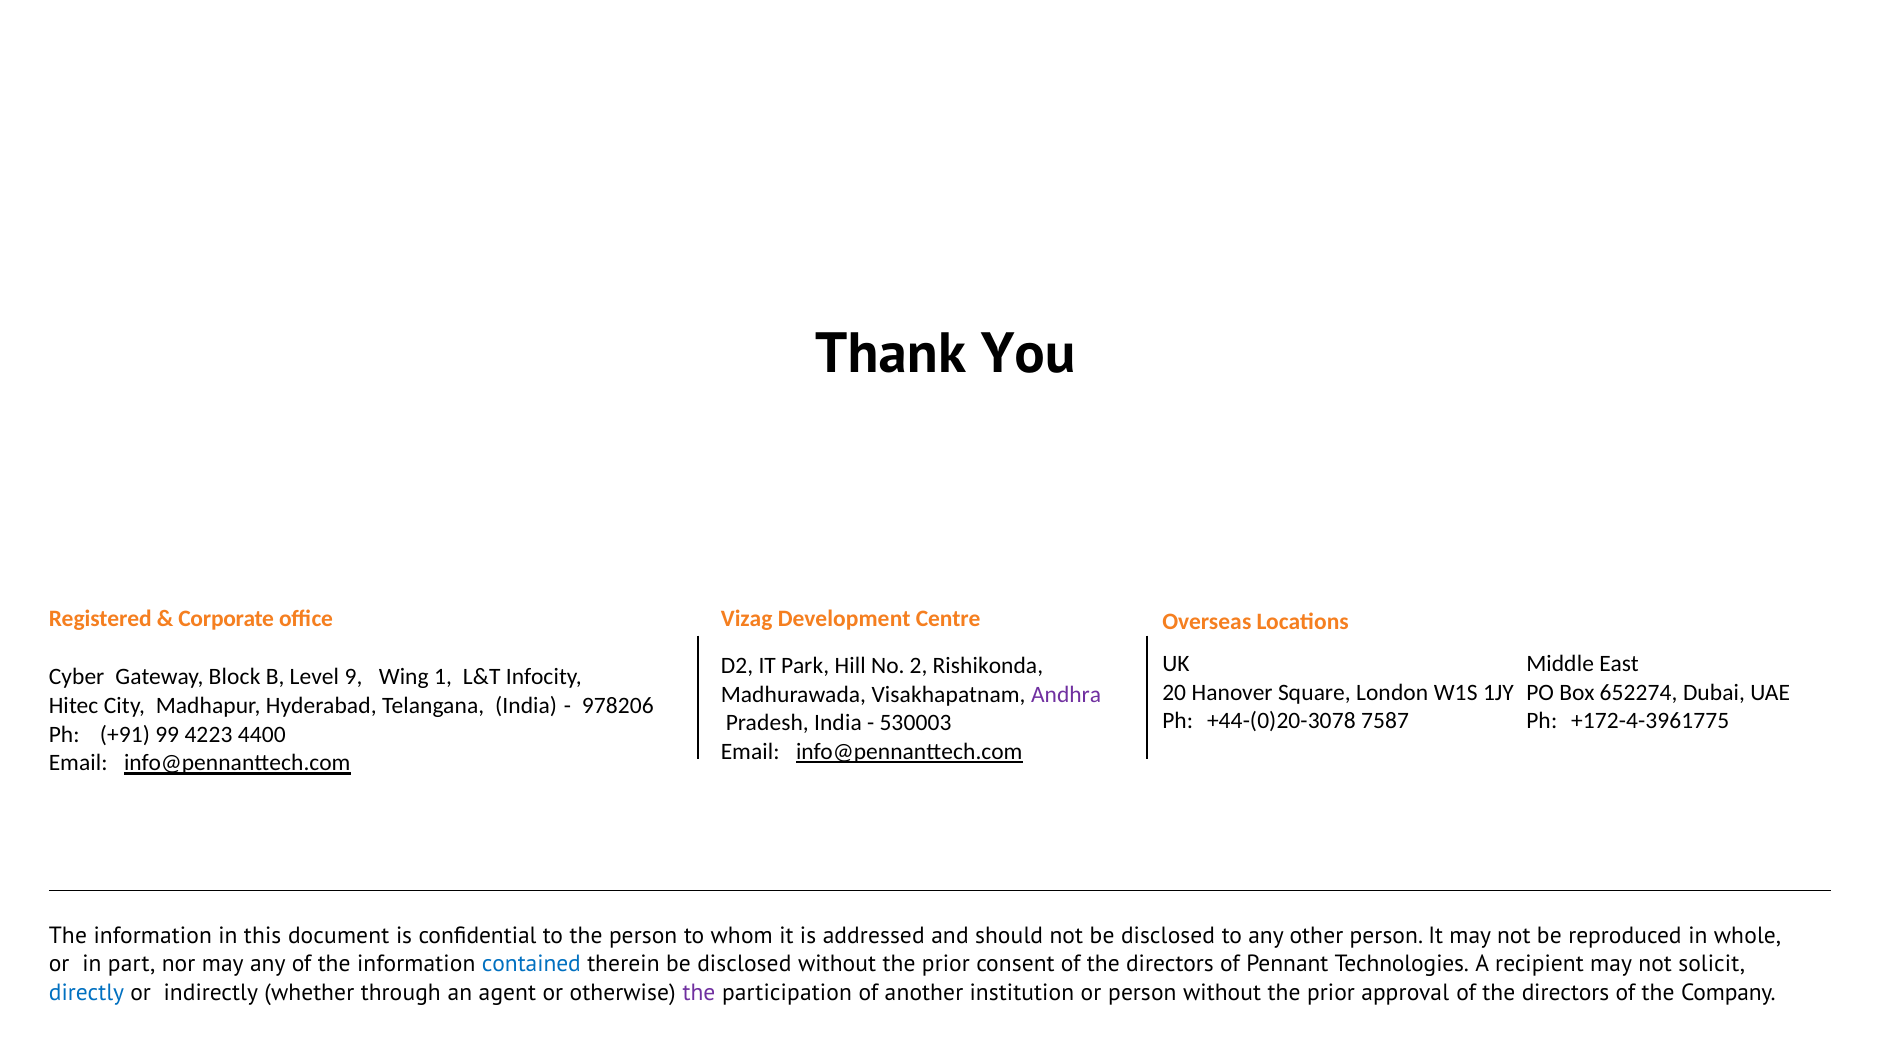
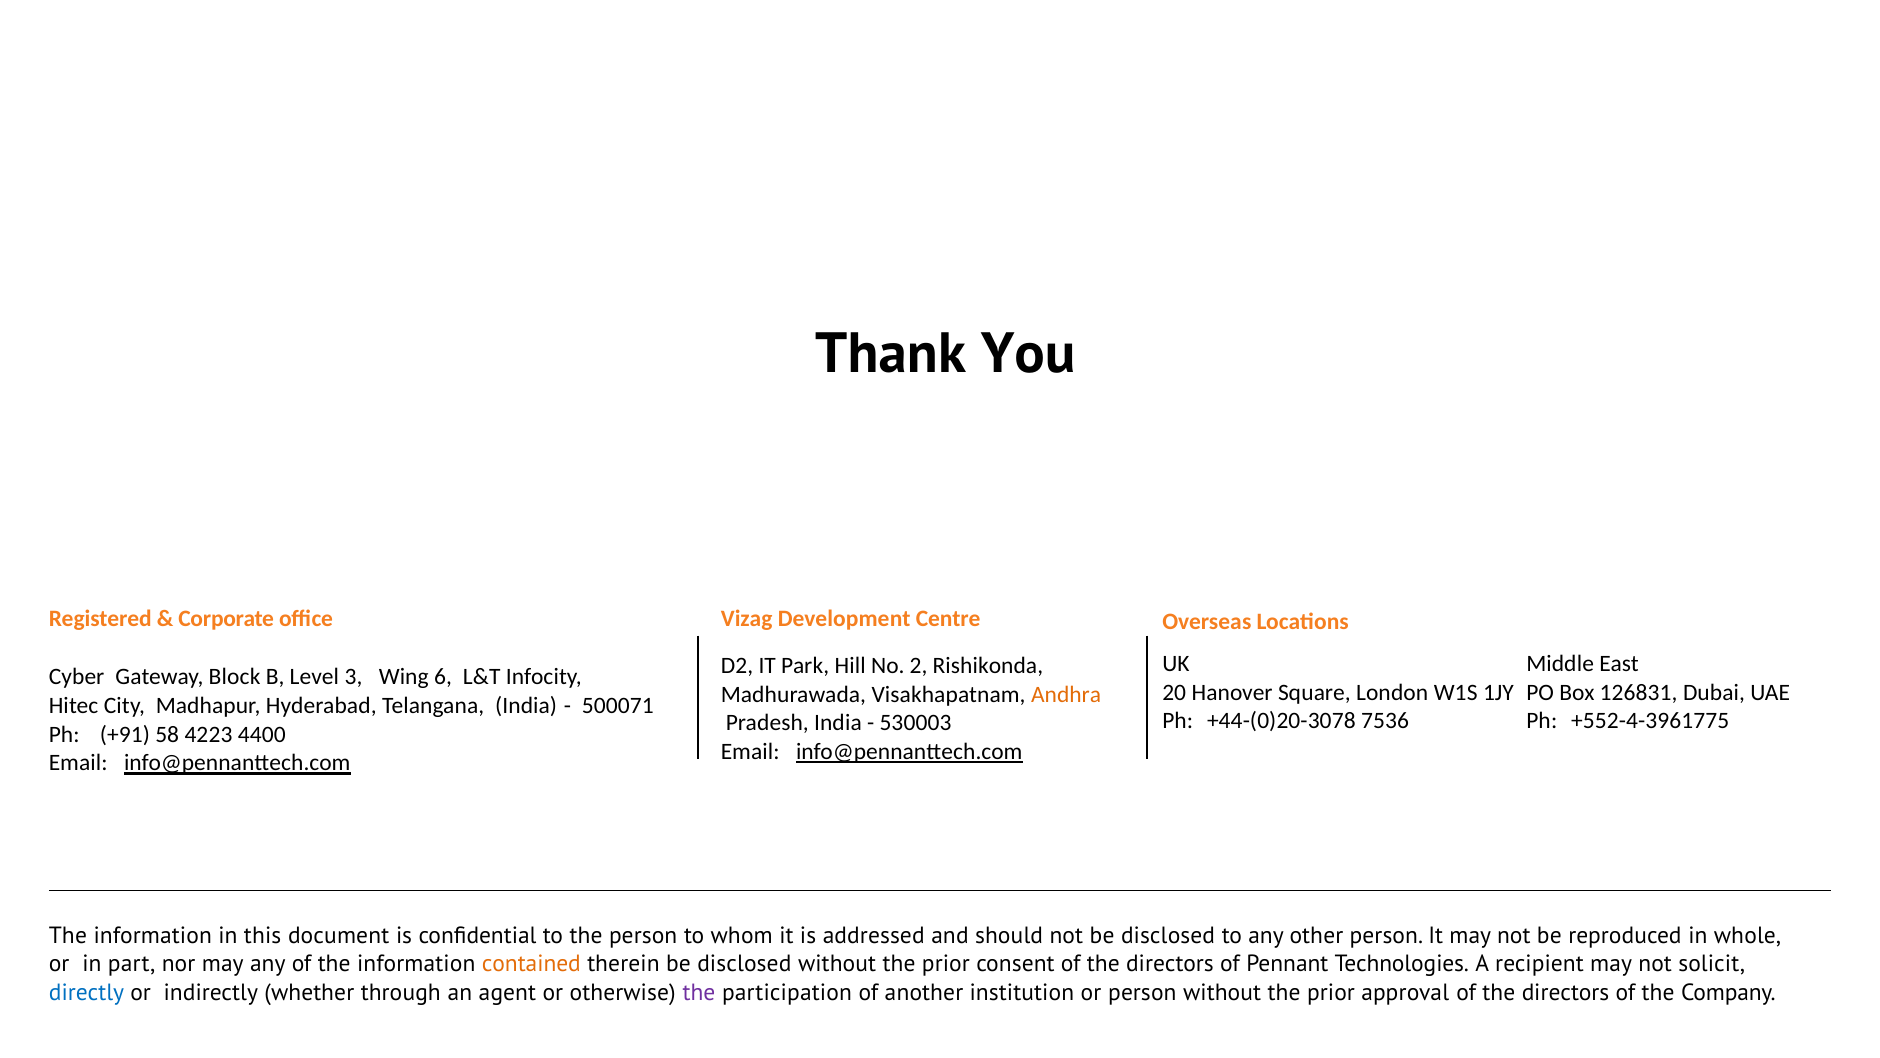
9: 9 -> 3 (353, 677)
1: 1 -> 6 (443, 677)
652274: 652274 -> 126831 (1639, 692)
Andhra colour: purple -> orange (1066, 694)
978206: 978206 -> 500071 (618, 706)
7587: 7587 -> 7536 (1385, 721)
+172-4-3961775: +172-4-3961775 -> +552-4-3961775 (1650, 721)
99: 99 -> 58 (167, 734)
contained colour: blue -> orange (531, 964)
